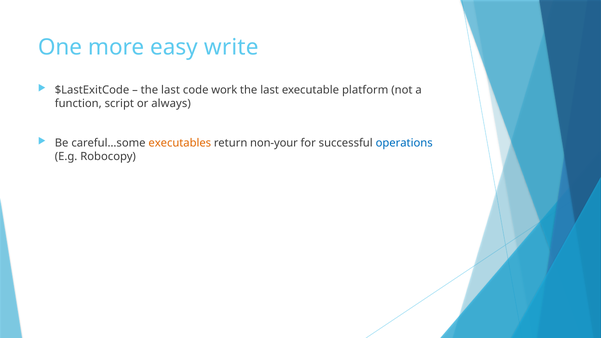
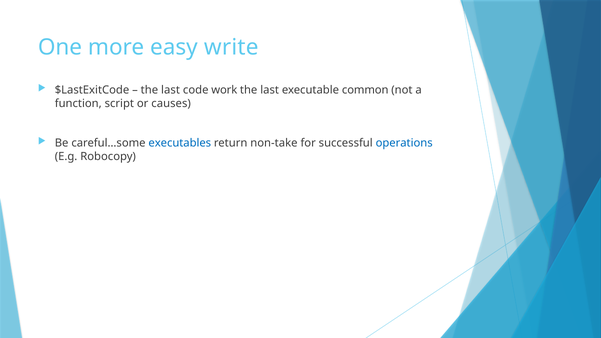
platform: platform -> common (365, 90)
always: always -> causes (171, 103)
executables colour: orange -> blue (180, 143)
non-your: non-your -> non-take (274, 143)
